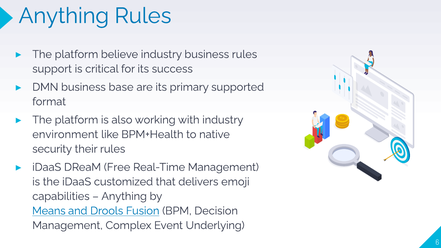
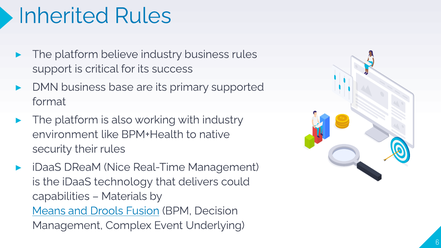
Anything: Anything -> Inherited (64, 16)
Free: Free -> Nice (117, 167)
customized: customized -> technology (123, 182)
emoji: emoji -> could (235, 182)
Anything: Anything -> Materials (124, 196)
